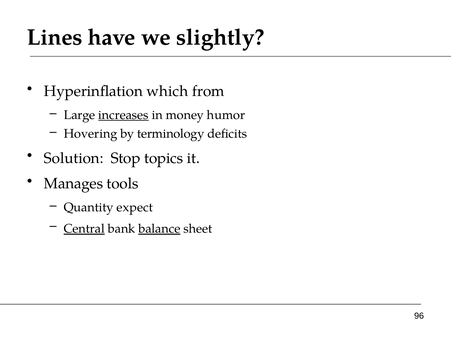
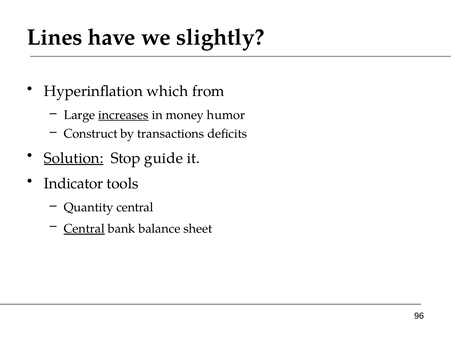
Hovering: Hovering -> Construct (91, 134)
terminology: terminology -> transactions (171, 134)
Solution underline: none -> present (74, 158)
topics: topics -> guide (164, 158)
Manages: Manages -> Indicator (74, 184)
Quantity expect: expect -> central (135, 208)
balance underline: present -> none (159, 229)
